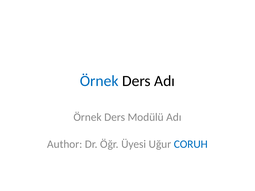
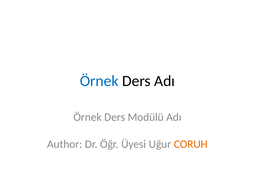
CORUH colour: blue -> orange (191, 144)
